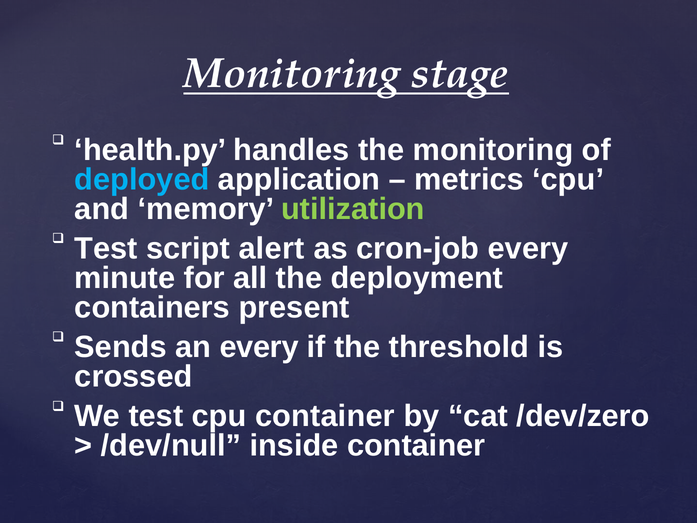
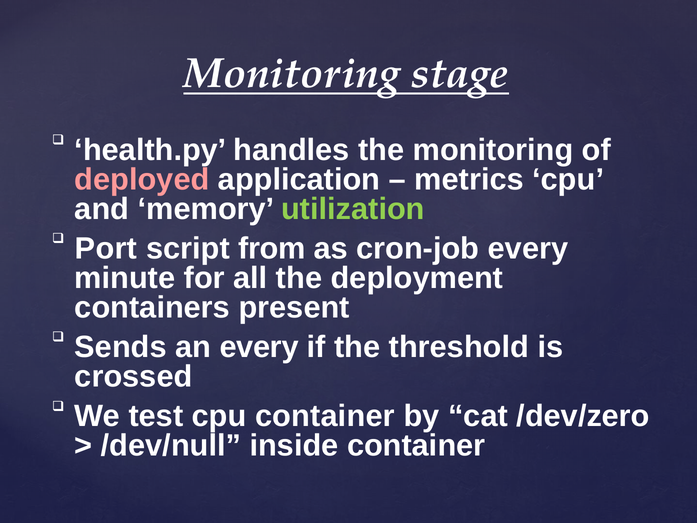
deployed colour: light blue -> pink (142, 179)
Test: Test -> Port (106, 248)
alert: alert -> from (272, 248)
